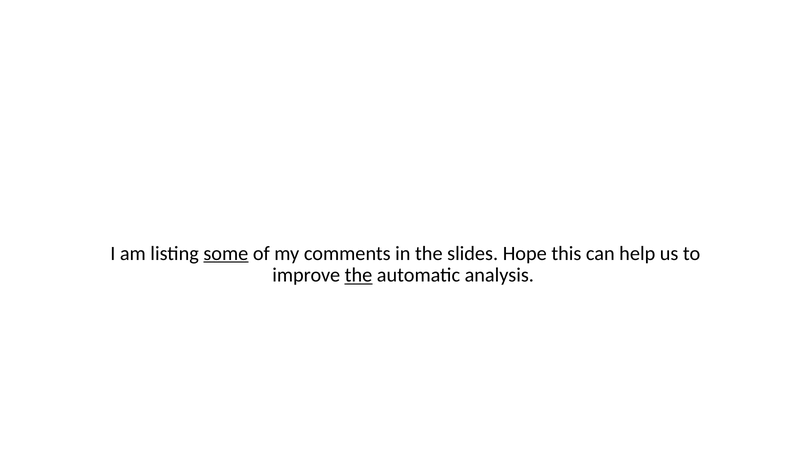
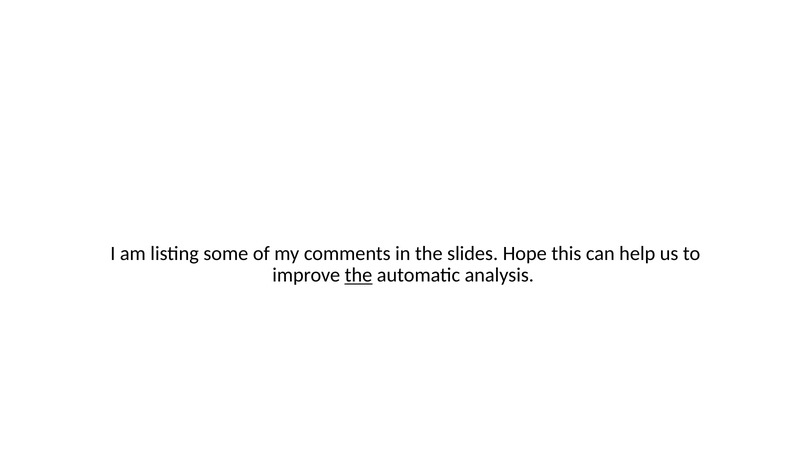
some underline: present -> none (226, 253)
